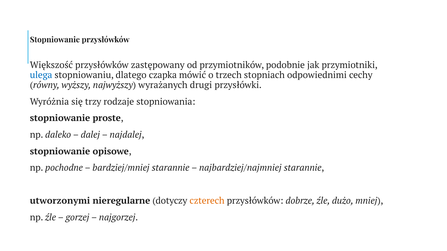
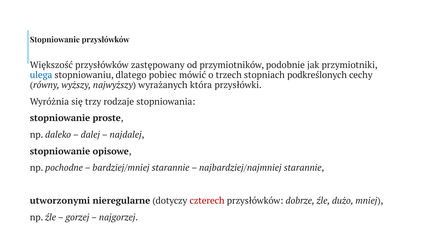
czapka: czapka -> pobiec (163, 75)
odpowiednimi: odpowiednimi -> podkreślonych (317, 75)
drugi: drugi -> która (201, 85)
czterech colour: orange -> red (207, 201)
